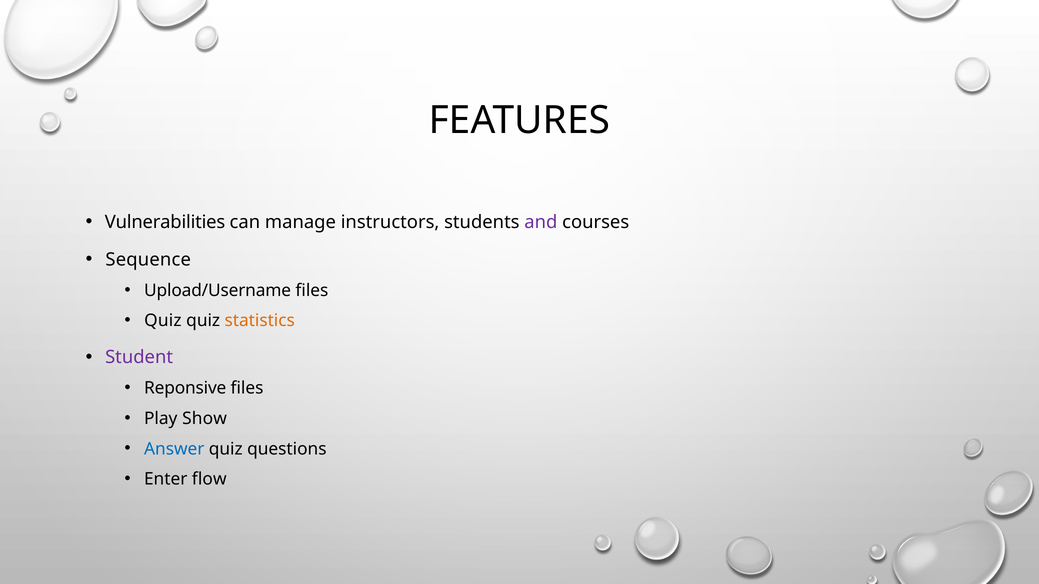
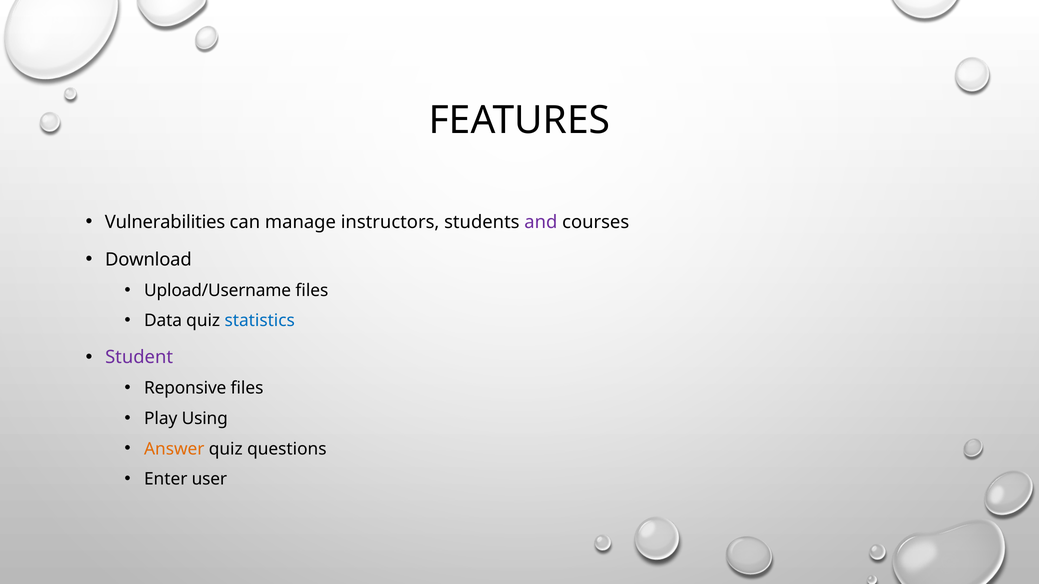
Sequence: Sequence -> Download (148, 260)
Quiz: Quiz -> Data (163, 321)
statistics colour: orange -> blue (260, 321)
Show: Show -> Using (205, 419)
Answer colour: blue -> orange (174, 449)
flow: flow -> user (209, 479)
